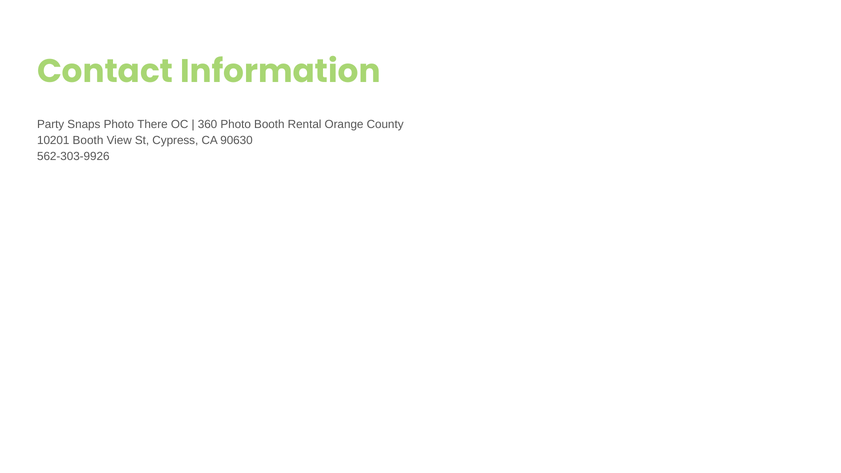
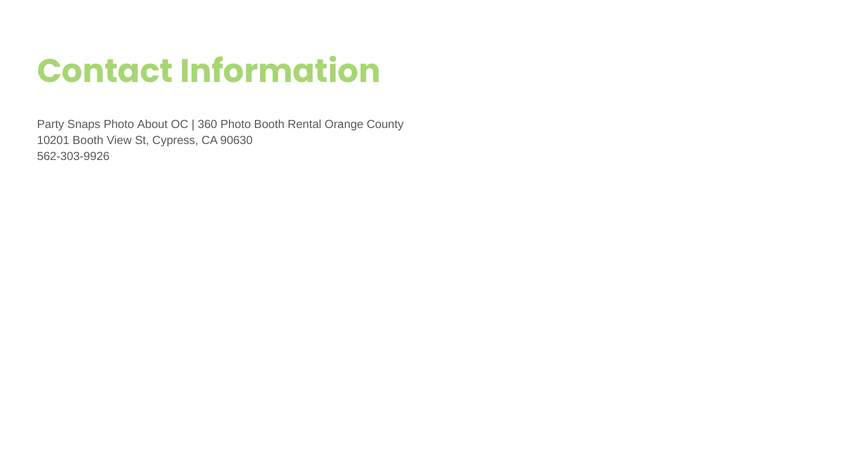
There: There -> About (152, 124)
